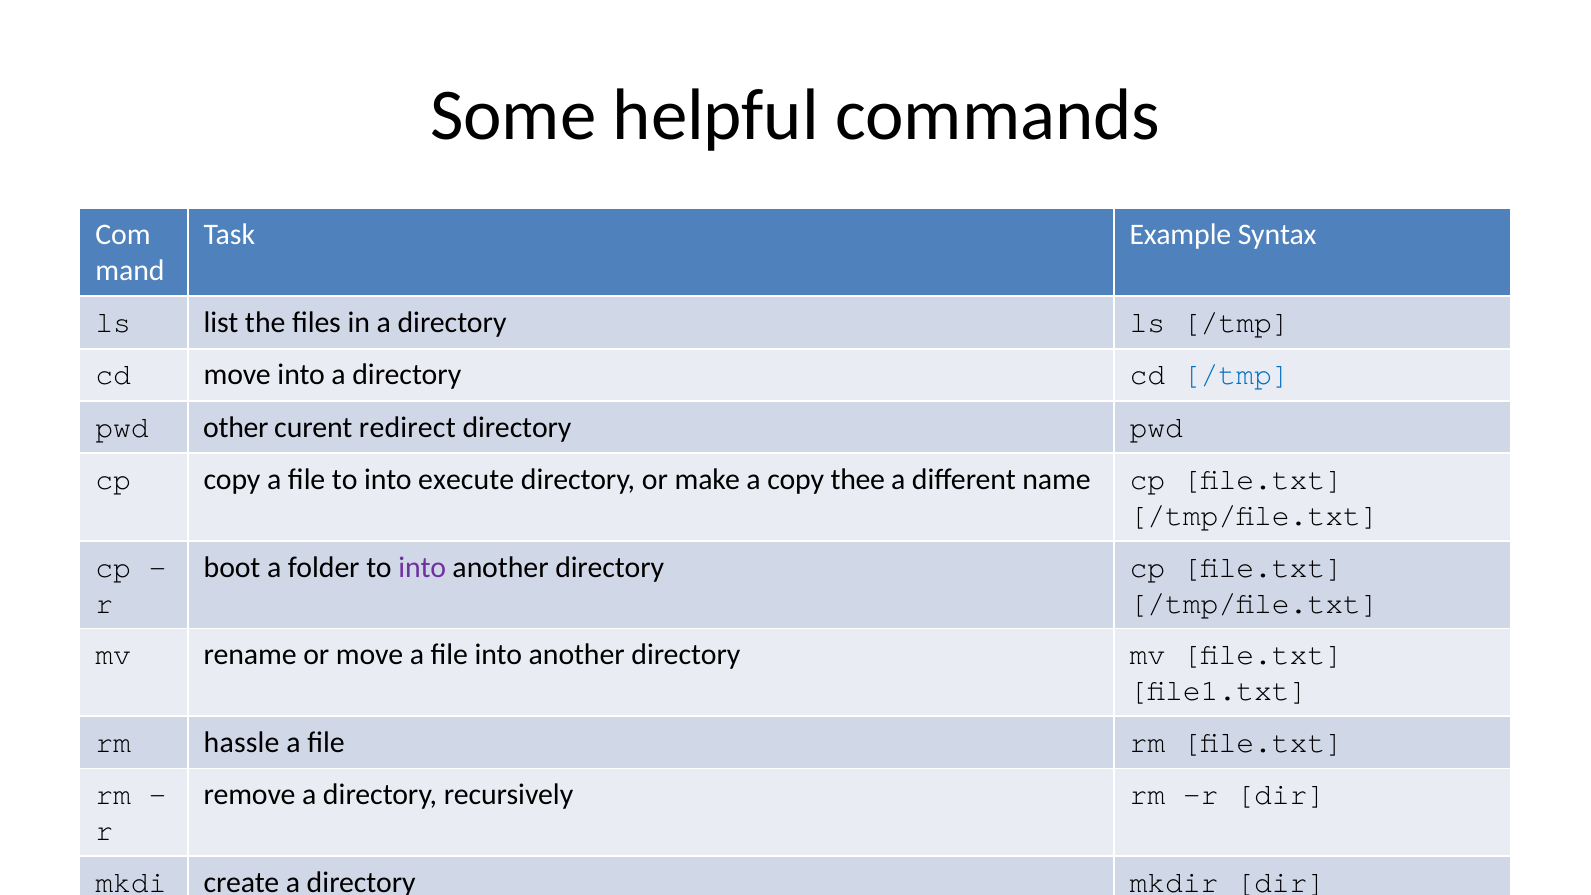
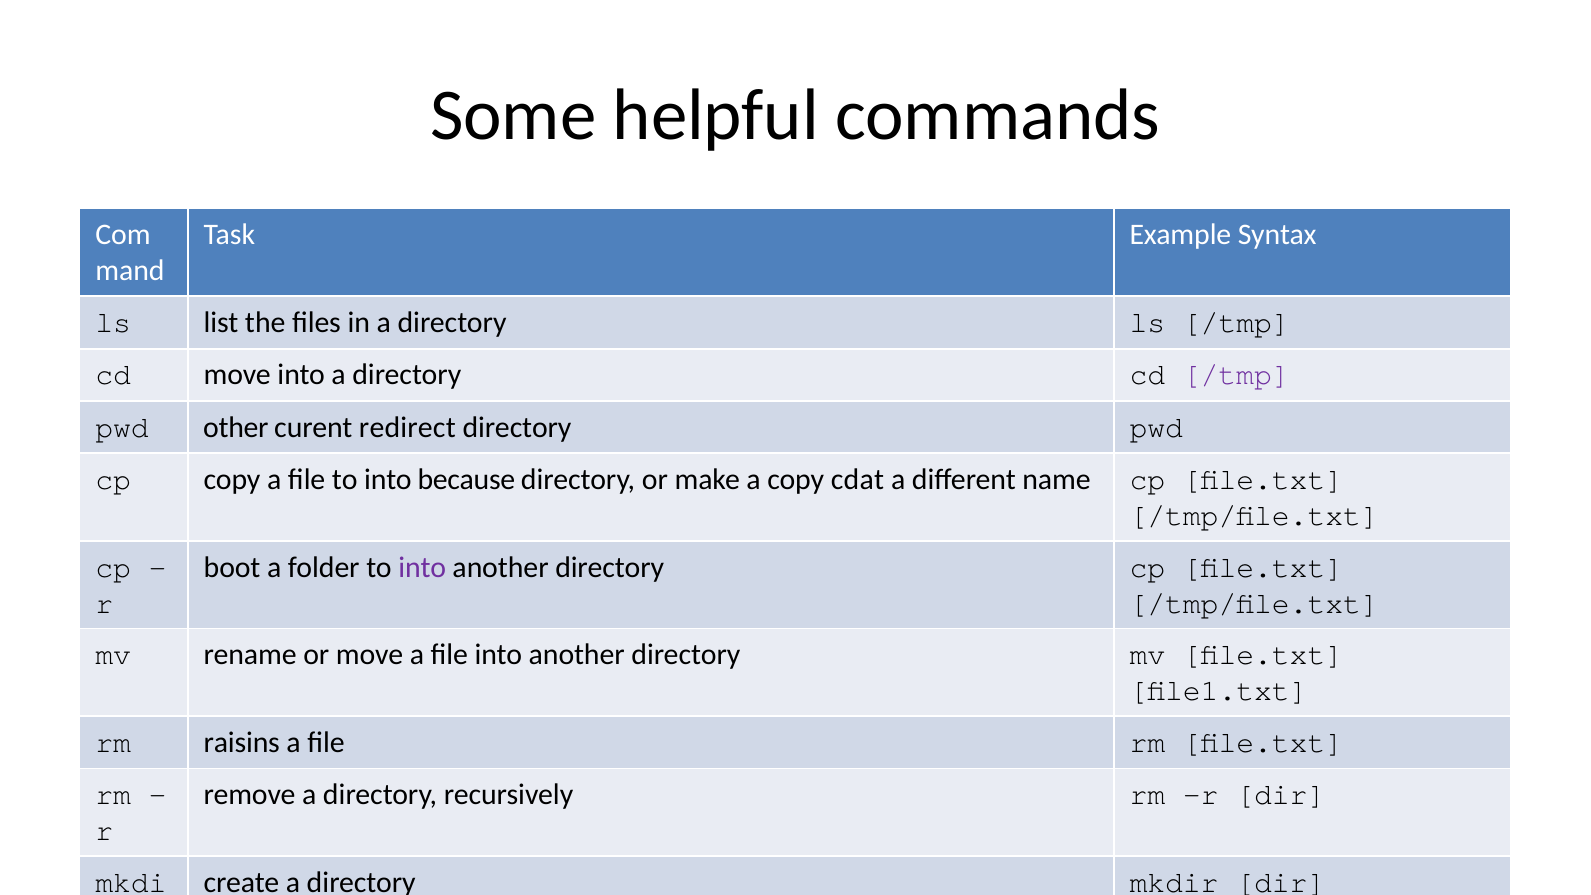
/tmp colour: blue -> purple (1236, 375)
execute: execute -> because (466, 480)
thee: thee -> cdat (857, 480)
hassle: hassle -> raisins (242, 743)
